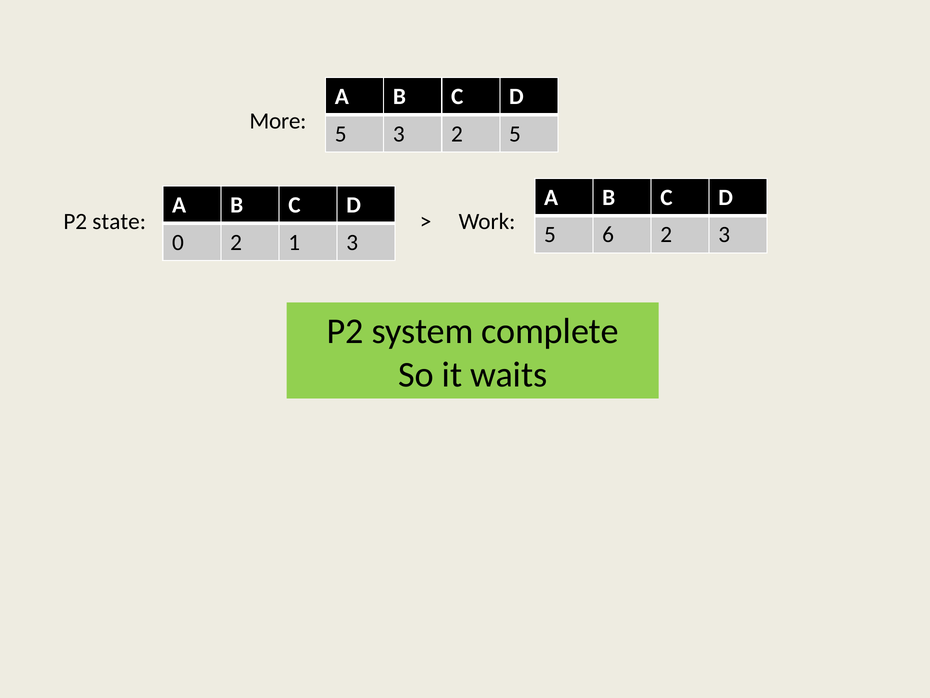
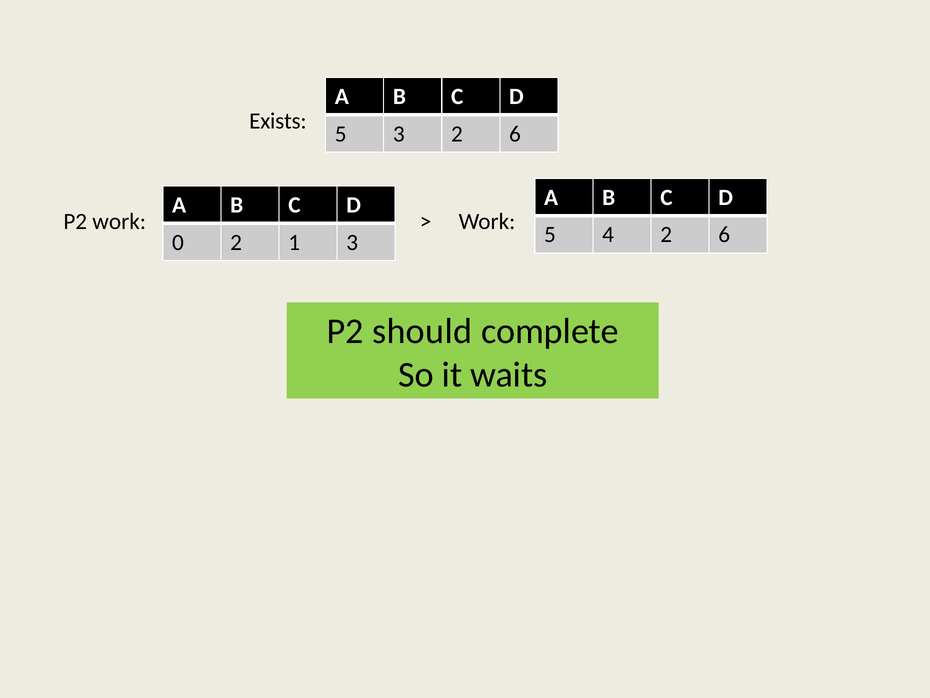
More: More -> Exists (278, 121)
3 2 5: 5 -> 6 (515, 134)
P2 state: state -> work (119, 222)
6: 6 -> 4 (608, 235)
3: 3 -> 6 (724, 235)
system: system -> should (422, 331)
